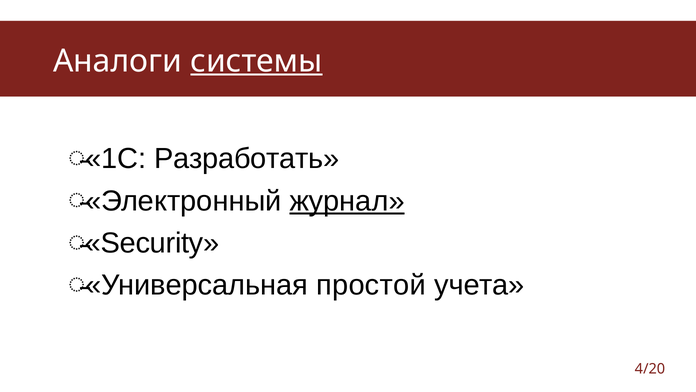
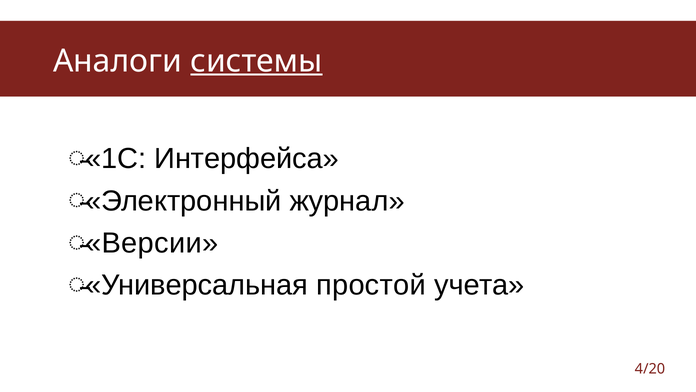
Разработать: Разработать -> Интерфейса (247, 159)
журнал underline: present -> none (347, 201)
Security: Security -> Версии (152, 243)
